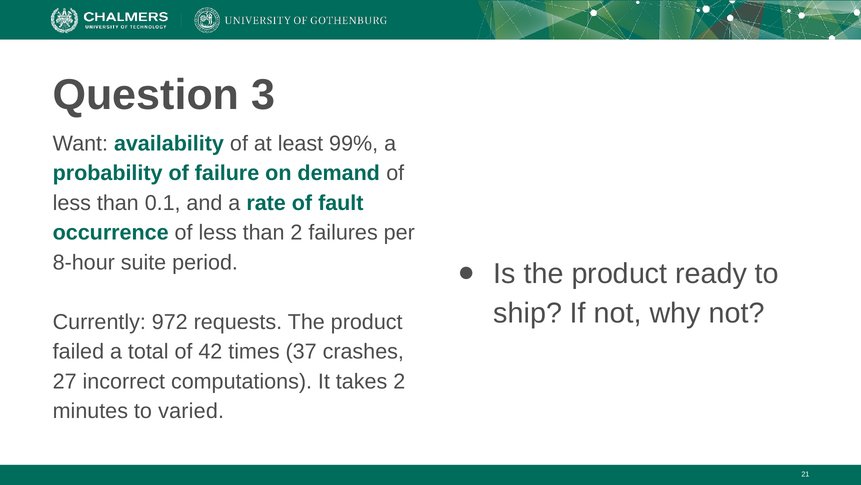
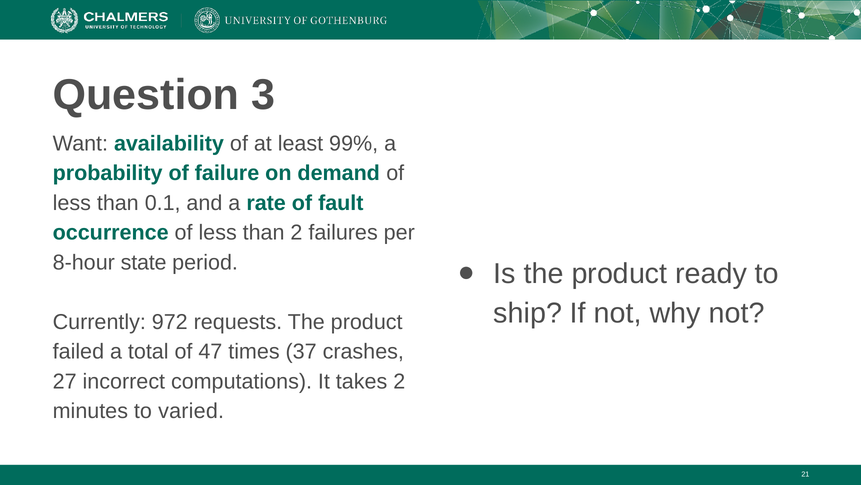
suite: suite -> state (144, 262)
42: 42 -> 47 (210, 351)
